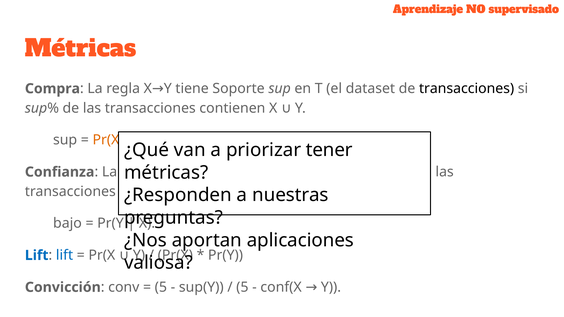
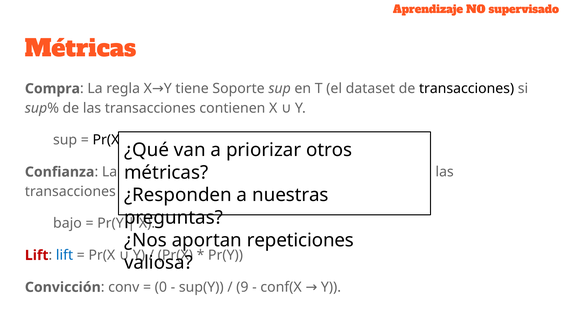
Pr(X colour: orange -> black (106, 140)
tener: tener -> otros (329, 150)
aplicaciones: aplicaciones -> repeticiones (300, 240)
Lift colour: blue -> red (37, 255)
5: 5 -> 0 (161, 287)
5: 5 -> 9 (242, 287)
